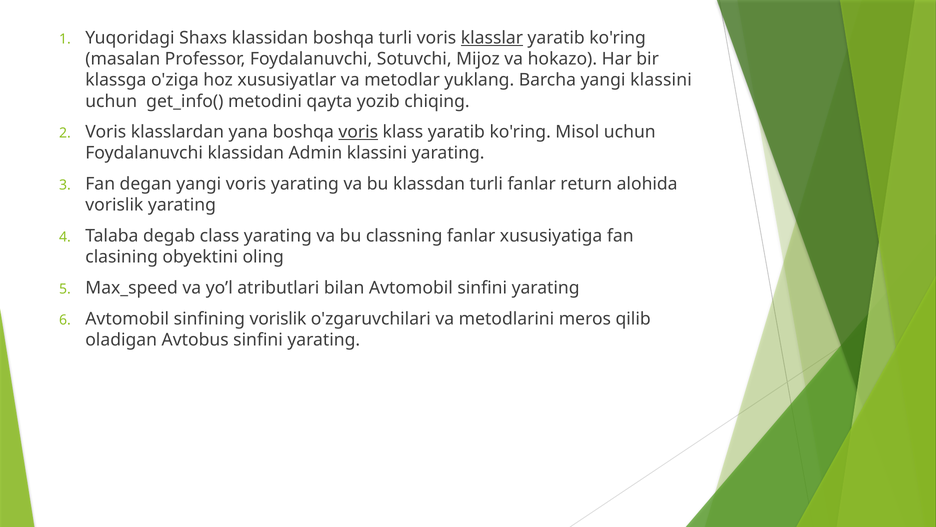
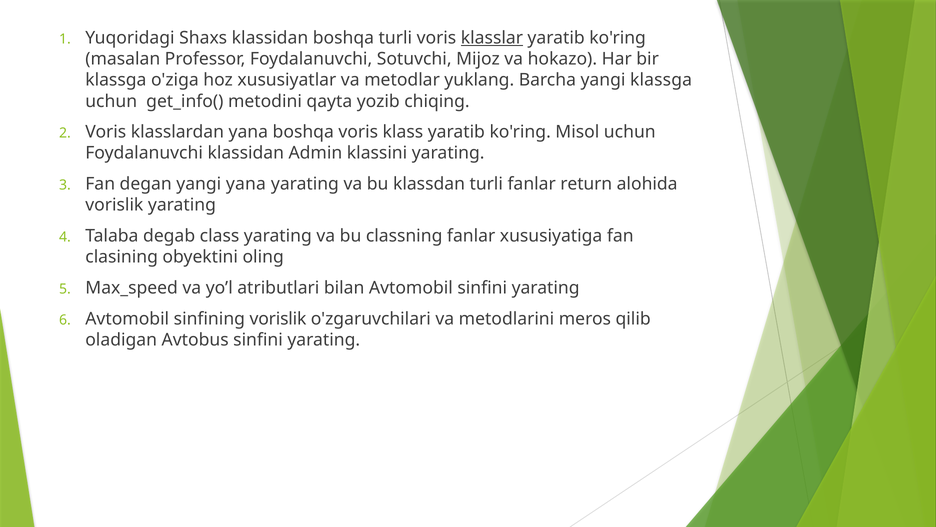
yangi klassini: klassini -> klassga (661, 80)
voris underline: present -> none (358, 132)
yangi voris: voris -> yana (246, 184)
